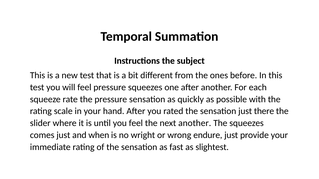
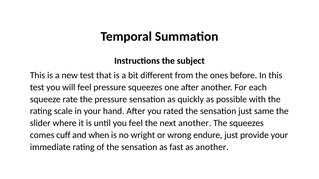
there: there -> same (264, 111)
comes just: just -> cuff (63, 135)
as slightest: slightest -> another (212, 147)
